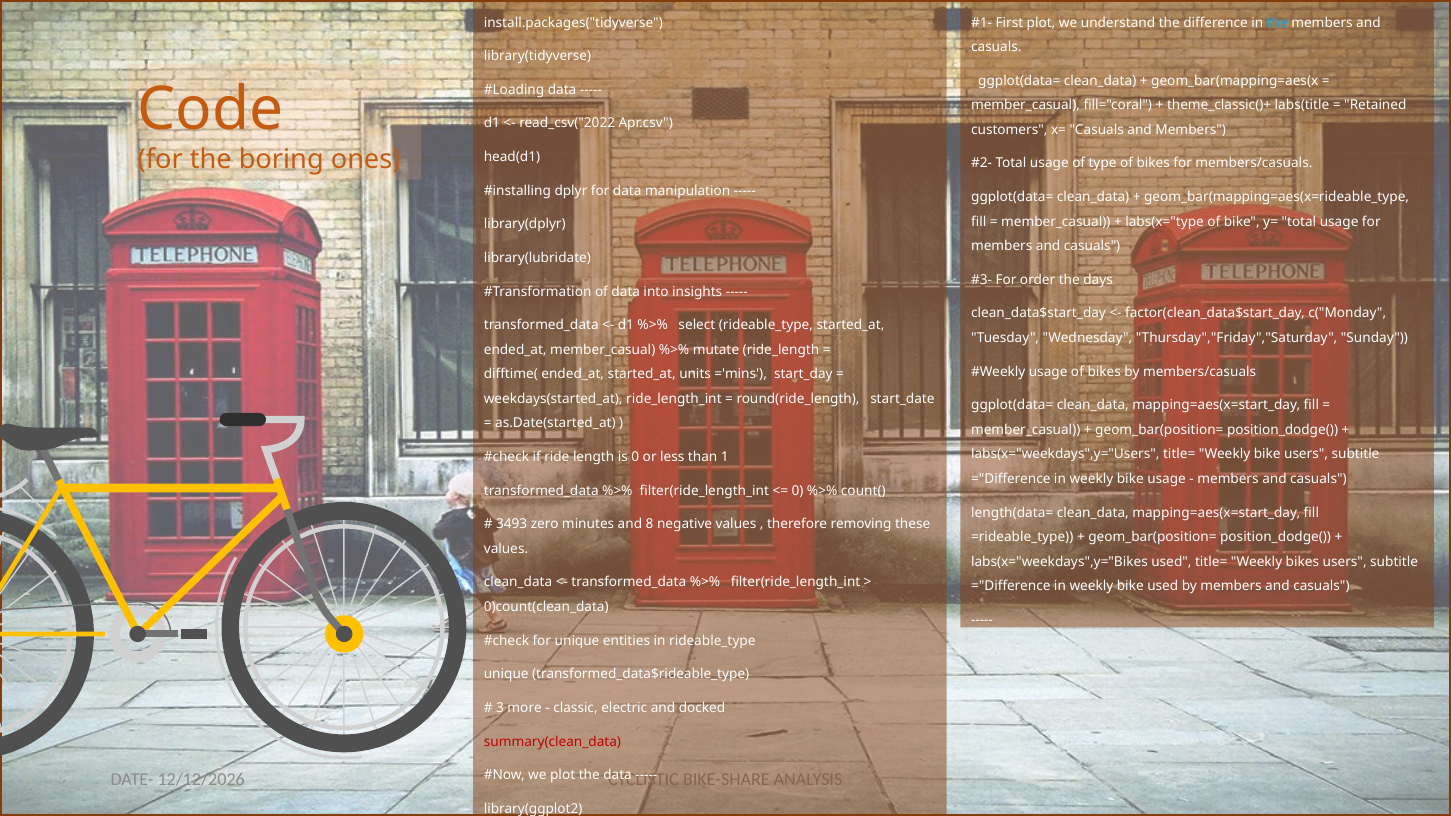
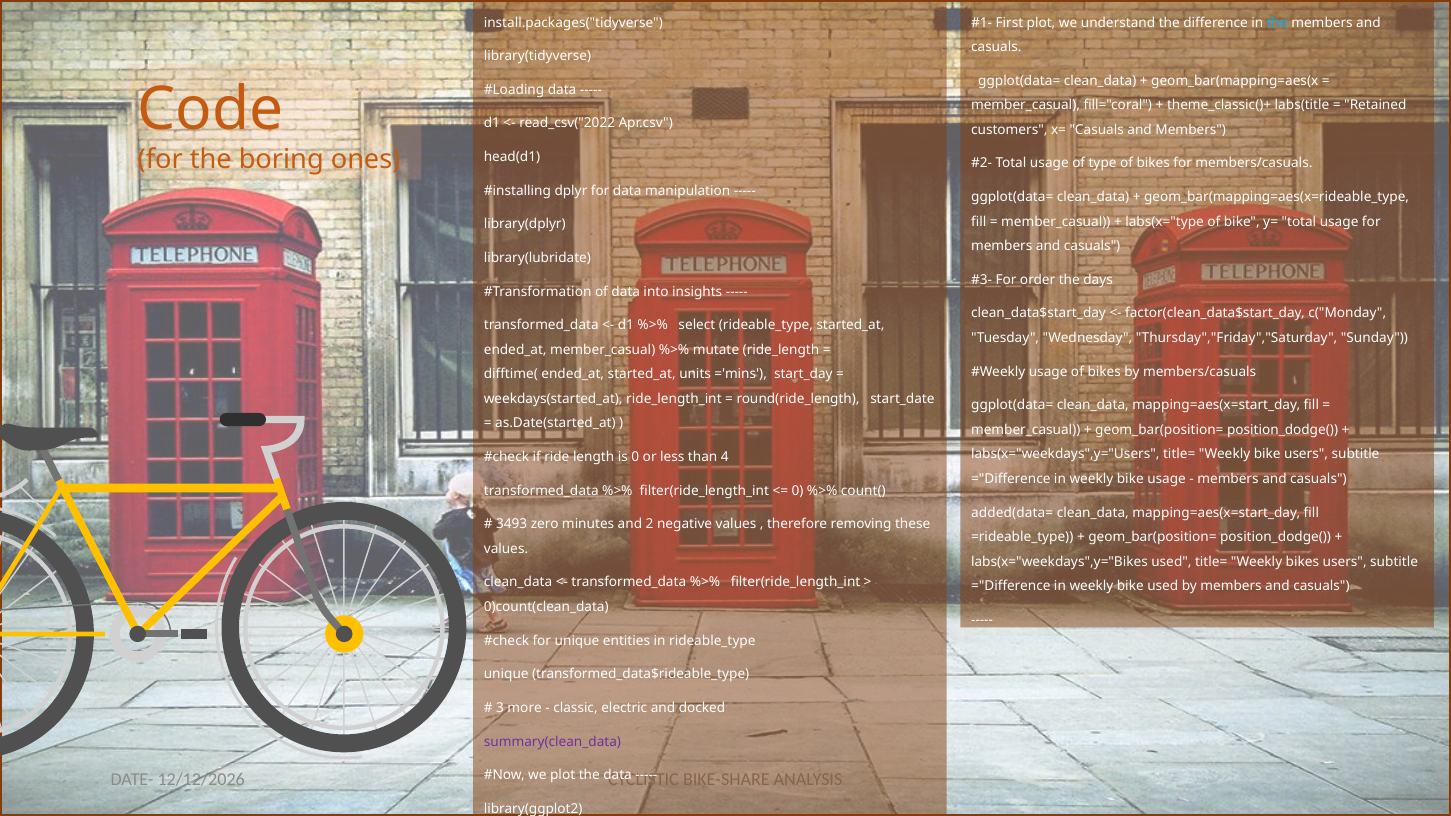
1: 1 -> 4 (725, 457)
length(data=: length(data= -> added(data= (1012, 513)
8: 8 -> 2 (649, 524)
summary(clean_data colour: red -> purple (552, 742)
